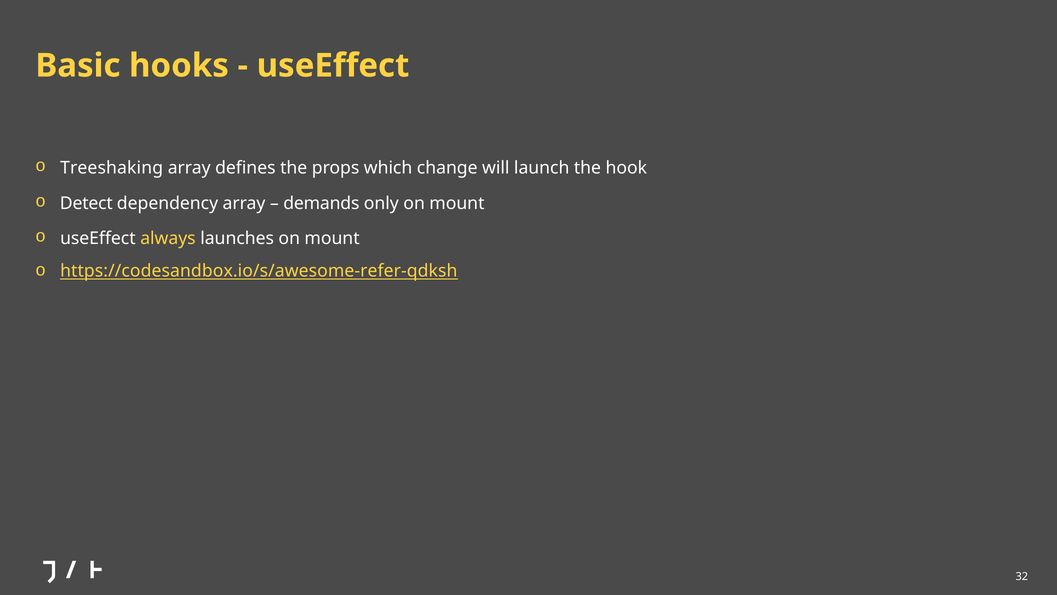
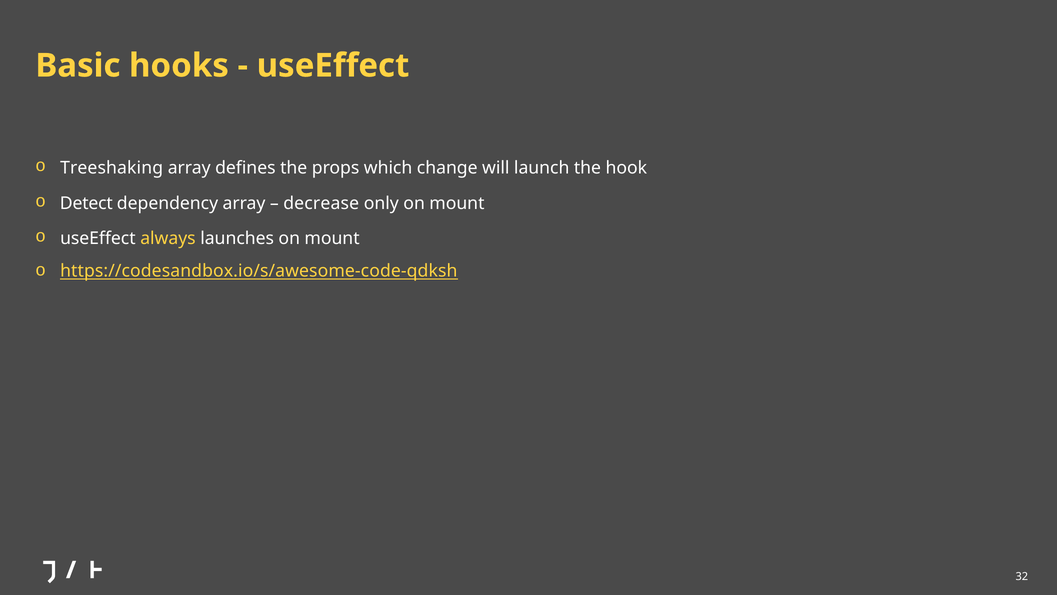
demands: demands -> decrease (321, 203)
https://codesandbox.io/s/awesome-refer-qdksh: https://codesandbox.io/s/awesome-refer-qdksh -> https://codesandbox.io/s/awesome-code-qdksh (259, 271)
